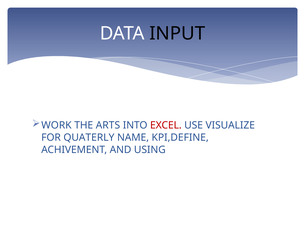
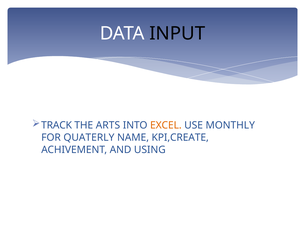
WORK: WORK -> TRACK (57, 125)
EXCEL colour: red -> orange (166, 125)
VISUALIZE: VISUALIZE -> MONTHLY (230, 125)
KPI,DEFINE: KPI,DEFINE -> KPI,CREATE (180, 137)
